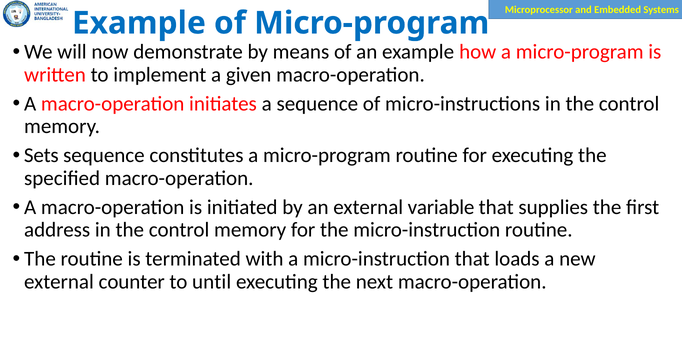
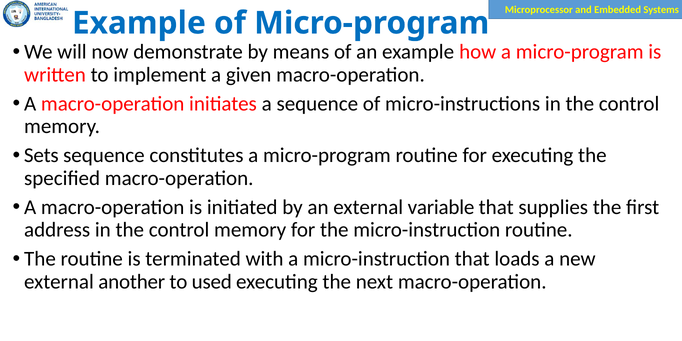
counter: counter -> another (132, 282)
until: until -> used (212, 282)
